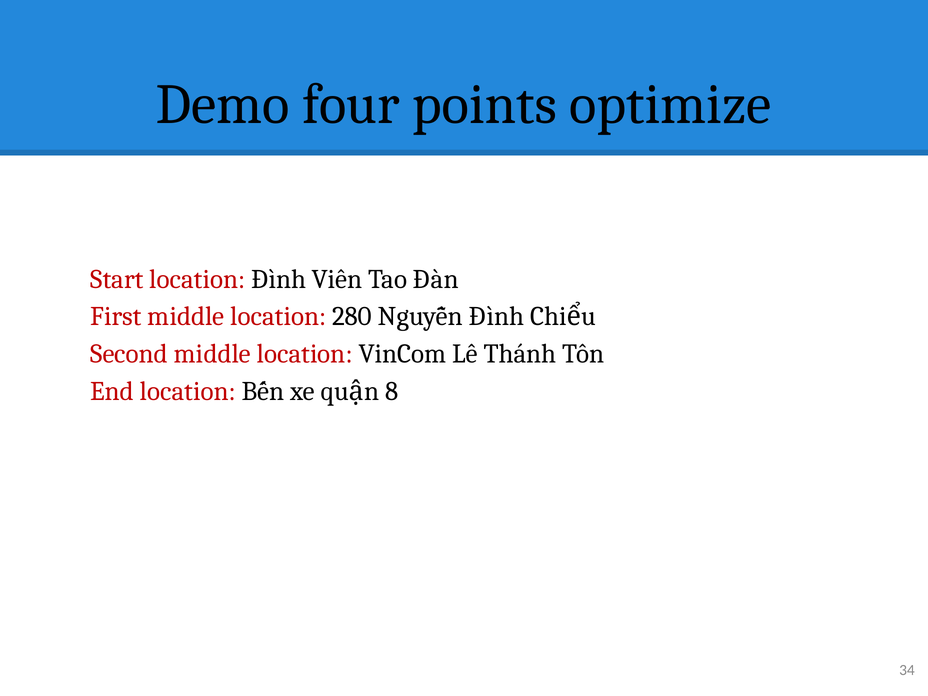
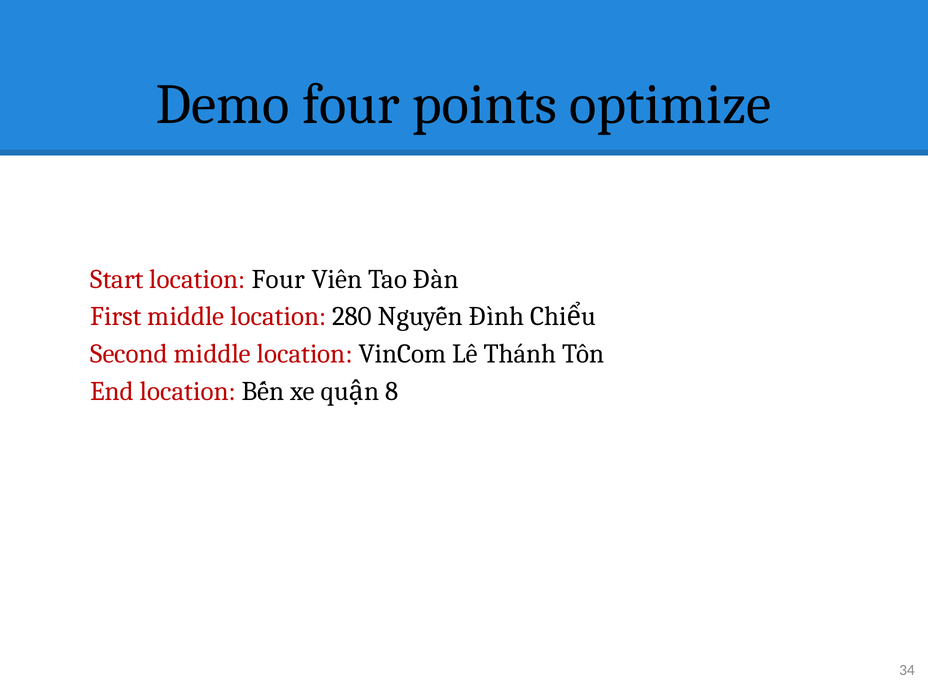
location Đình: Đình -> Four (278, 279)
